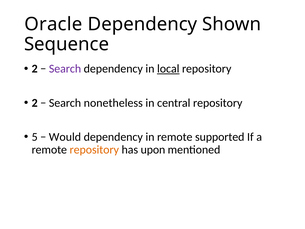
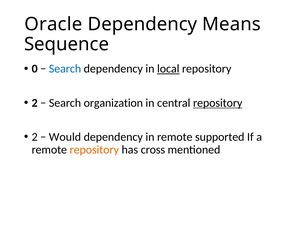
Shown: Shown -> Means (232, 24)
2: 2 -> 0 (35, 69)
Search colour: purple -> blue (65, 69)
nonetheless: nonetheless -> organization (113, 103)
repository underline: none -> present (218, 103)
5: 5 -> 2 (35, 137)
upon: upon -> cross (153, 150)
